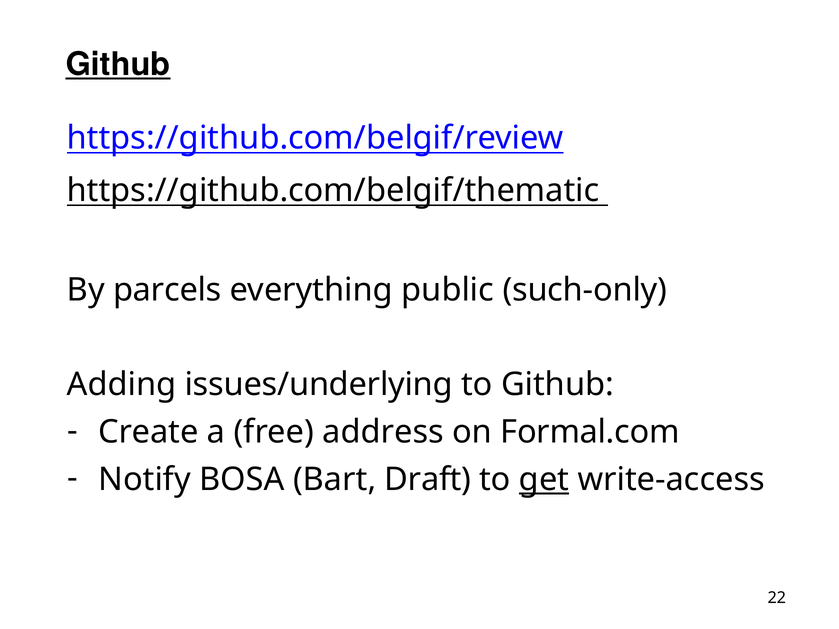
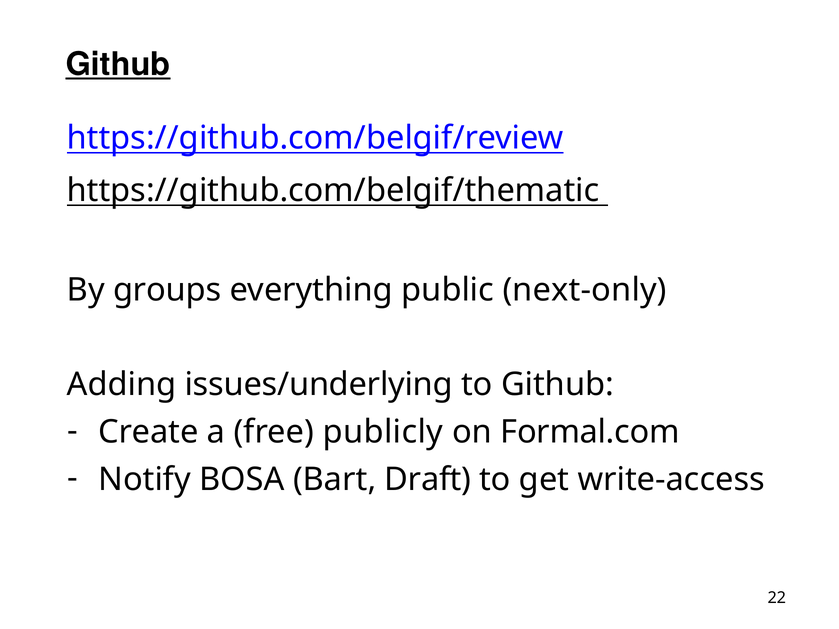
parcels: parcels -> groups (167, 290)
such-only: such-only -> next-only (585, 290)
address: address -> publicly (383, 432)
get underline: present -> none (544, 480)
